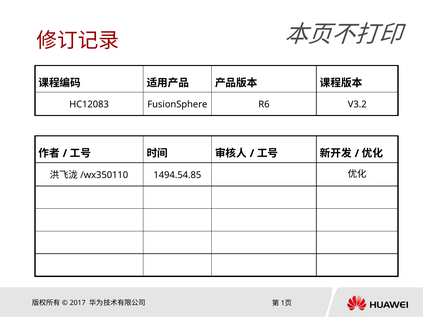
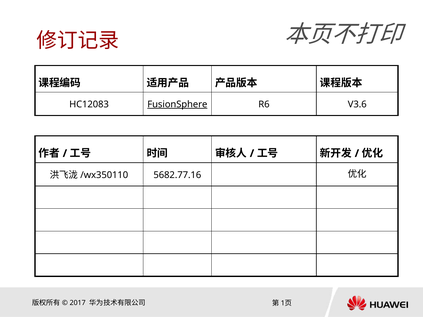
FusionSphere underline: none -> present (177, 104)
V3.2: V3.2 -> V3.6 (357, 104)
1494.54.85: 1494.54.85 -> 5682.77.16 (177, 175)
